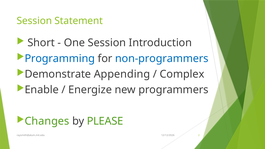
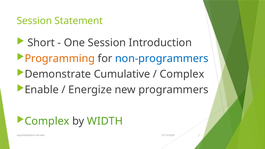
Programming colour: blue -> orange (60, 59)
Appending: Appending -> Cumulative (122, 74)
Changes: Changes -> Complex (47, 121)
PLEASE: PLEASE -> WIDTH (105, 121)
